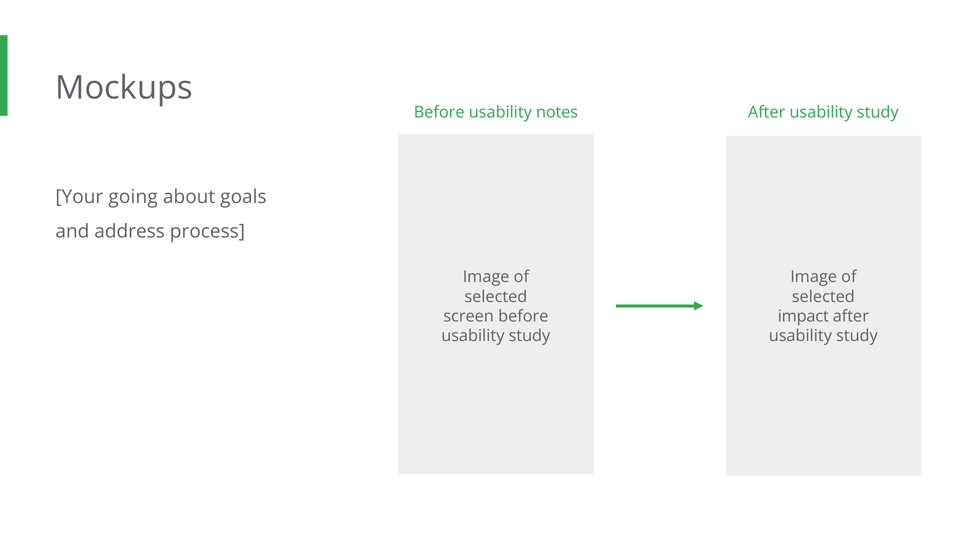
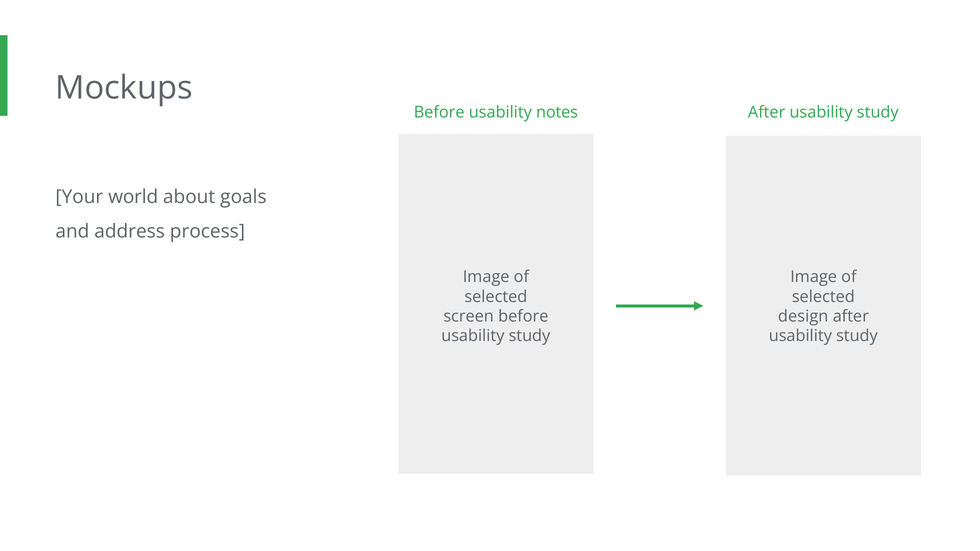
going: going -> world (133, 197)
impact: impact -> design (803, 316)
